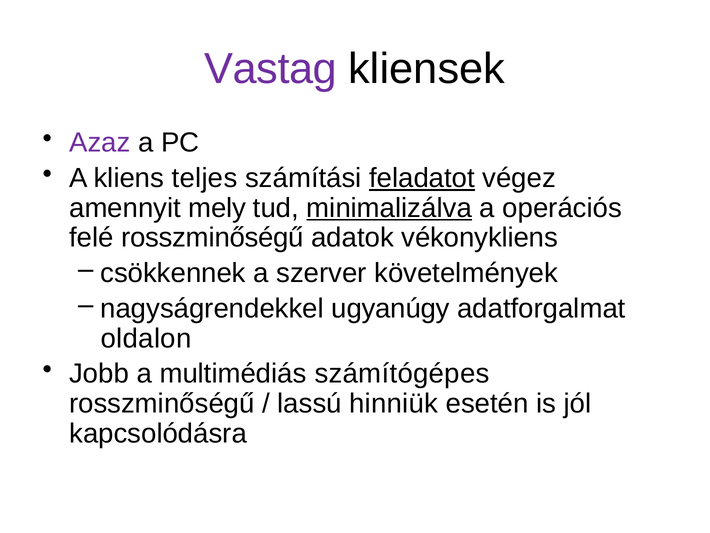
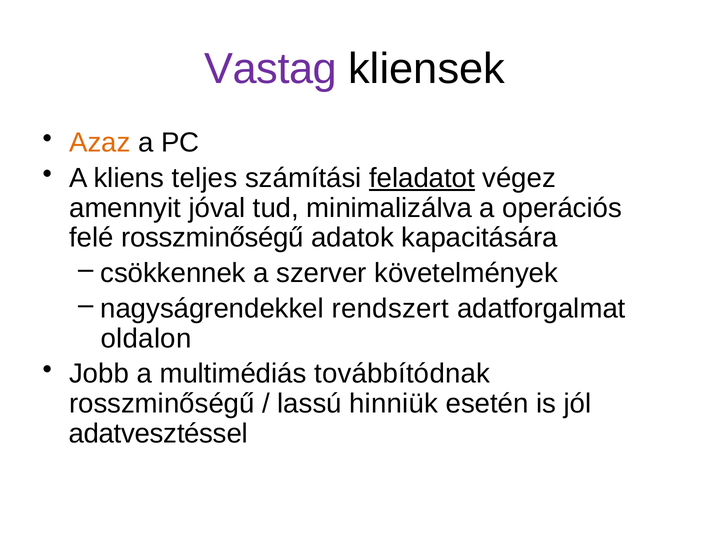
Azaz colour: purple -> orange (100, 143)
mely: mely -> jóval (217, 208)
minimalizálva underline: present -> none (389, 208)
vékonykliens: vékonykliens -> kapacitására (480, 238)
ugyanúgy: ugyanúgy -> rendszert (390, 308)
számítógépes: számítógépes -> továbbítódnak (402, 373)
kapcsolódásra: kapcsolódásra -> adatvesztéssel (158, 433)
